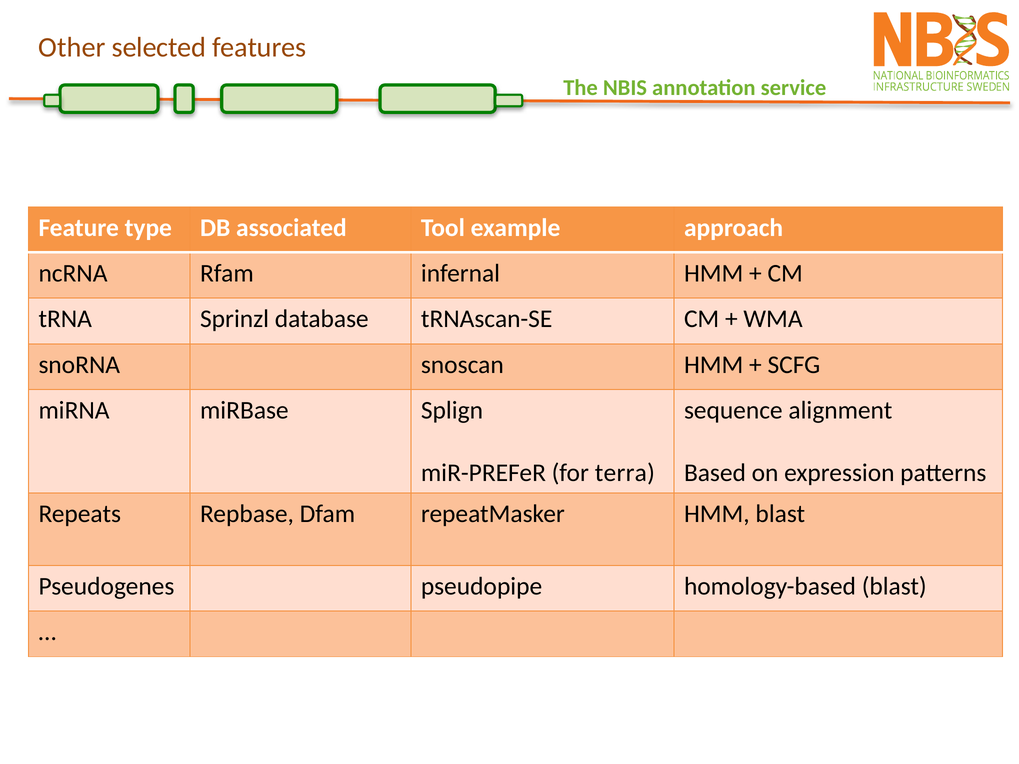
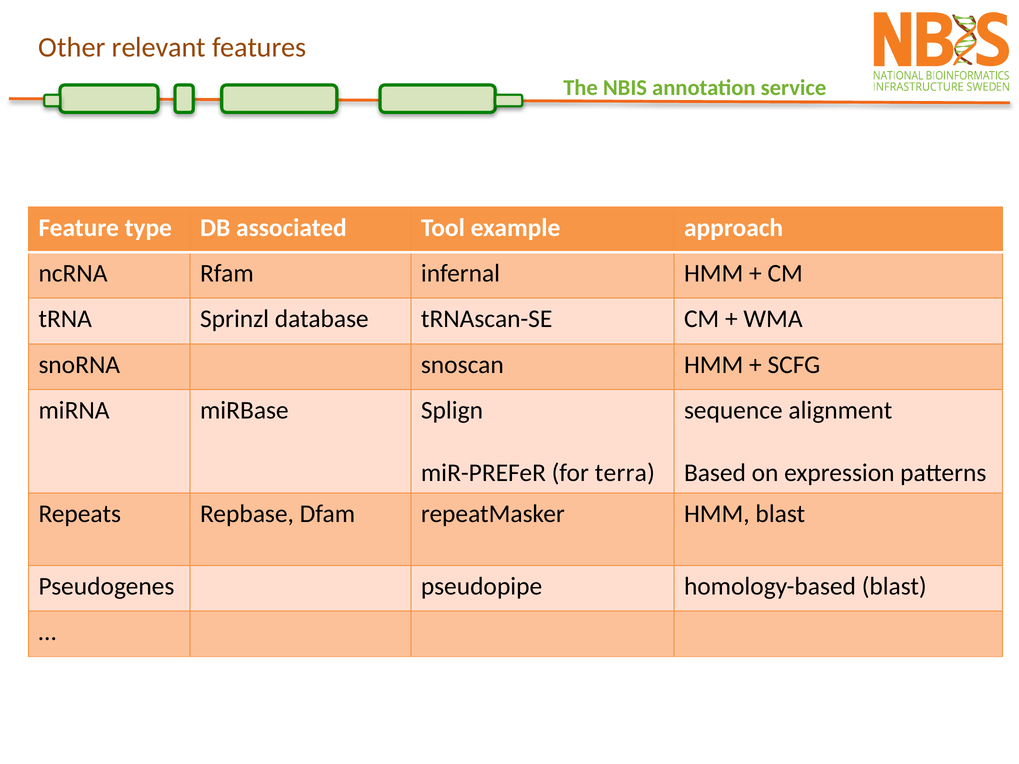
selected: selected -> relevant (159, 47)
